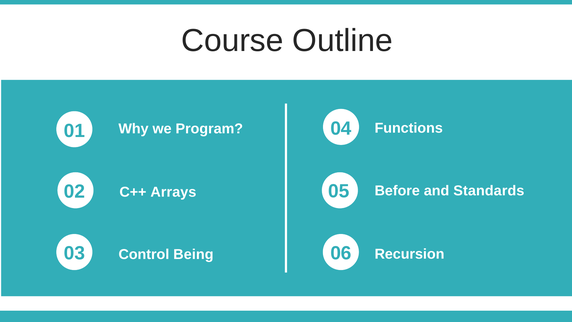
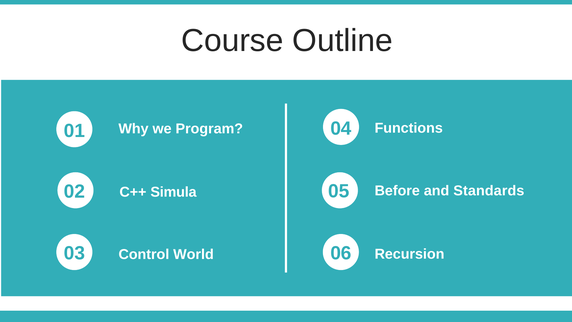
Arrays: Arrays -> Simula (174, 192)
Being: Being -> World (193, 254)
